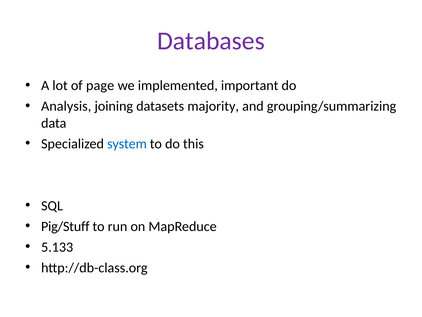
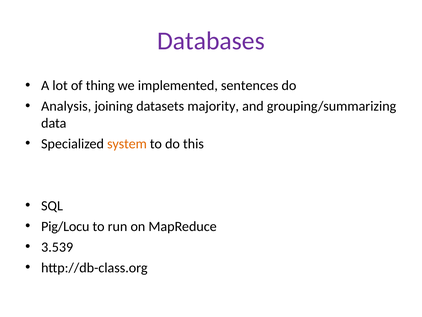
page: page -> thing (100, 85)
important: important -> sentences (250, 85)
system colour: blue -> orange (127, 144)
Pig/Stuff: Pig/Stuff -> Pig/Locu (65, 226)
5.133: 5.133 -> 3.539 (57, 247)
